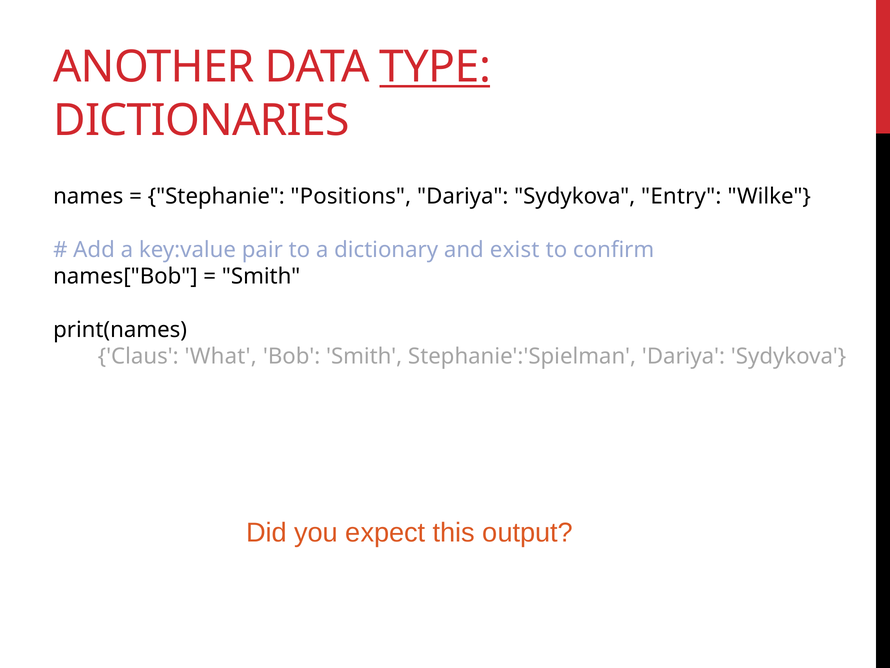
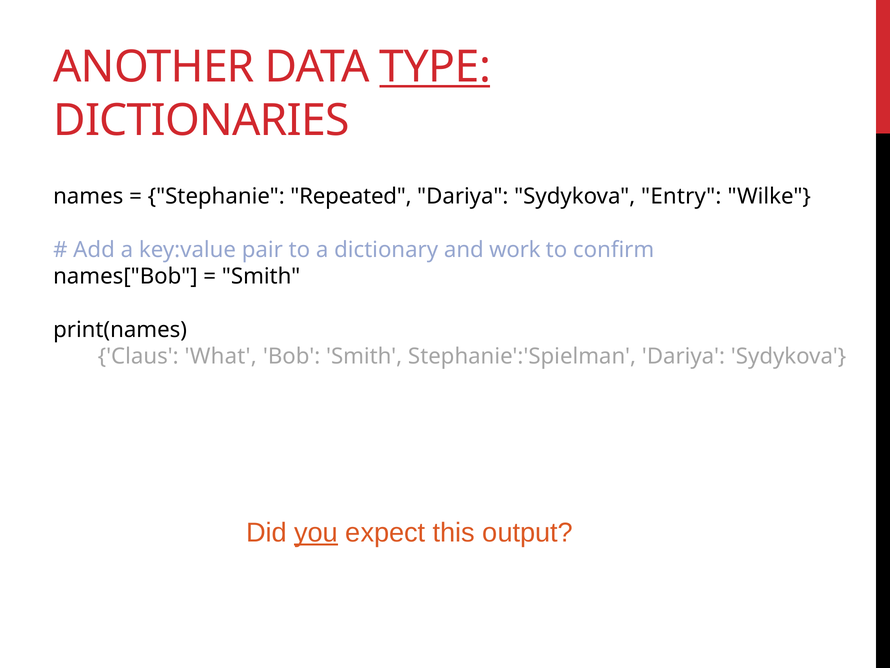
Positions: Positions -> Repeated (351, 196)
exist: exist -> work (515, 250)
you underline: none -> present (316, 532)
